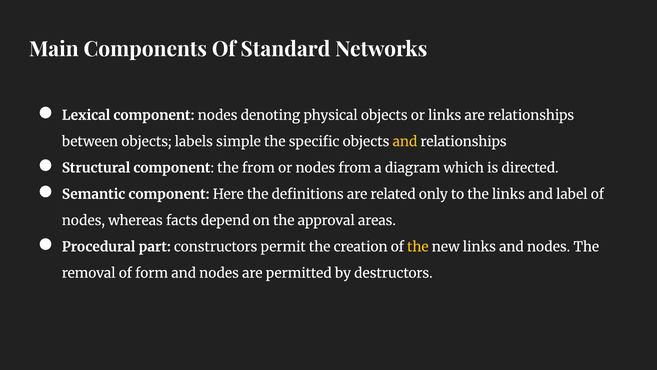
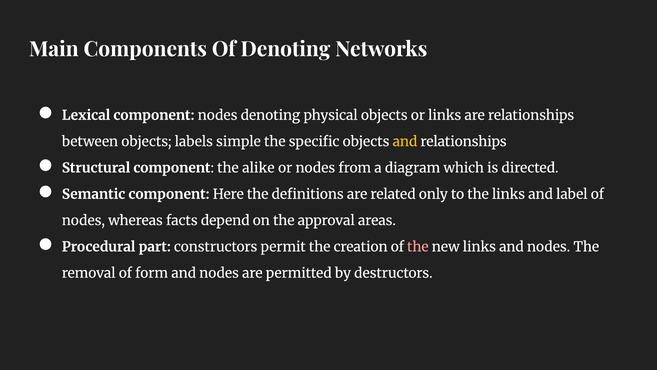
Of Standard: Standard -> Denoting (285, 49)
the from: from -> alike (258, 168)
the colour: yellow -> pink (418, 247)
